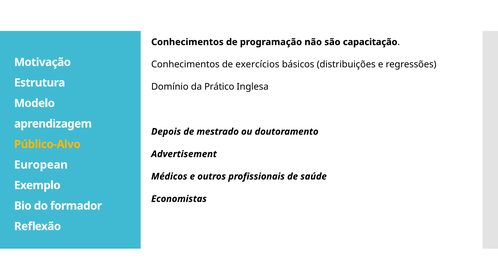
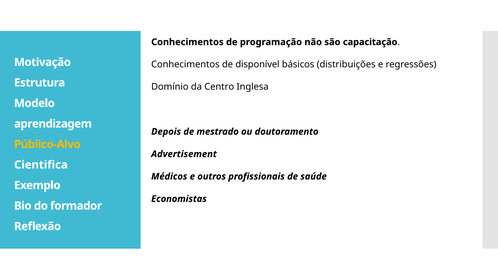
exercícios: exercícios -> disponível (258, 64)
Prático: Prático -> Centro (219, 87)
European: European -> Cientifica (41, 165)
